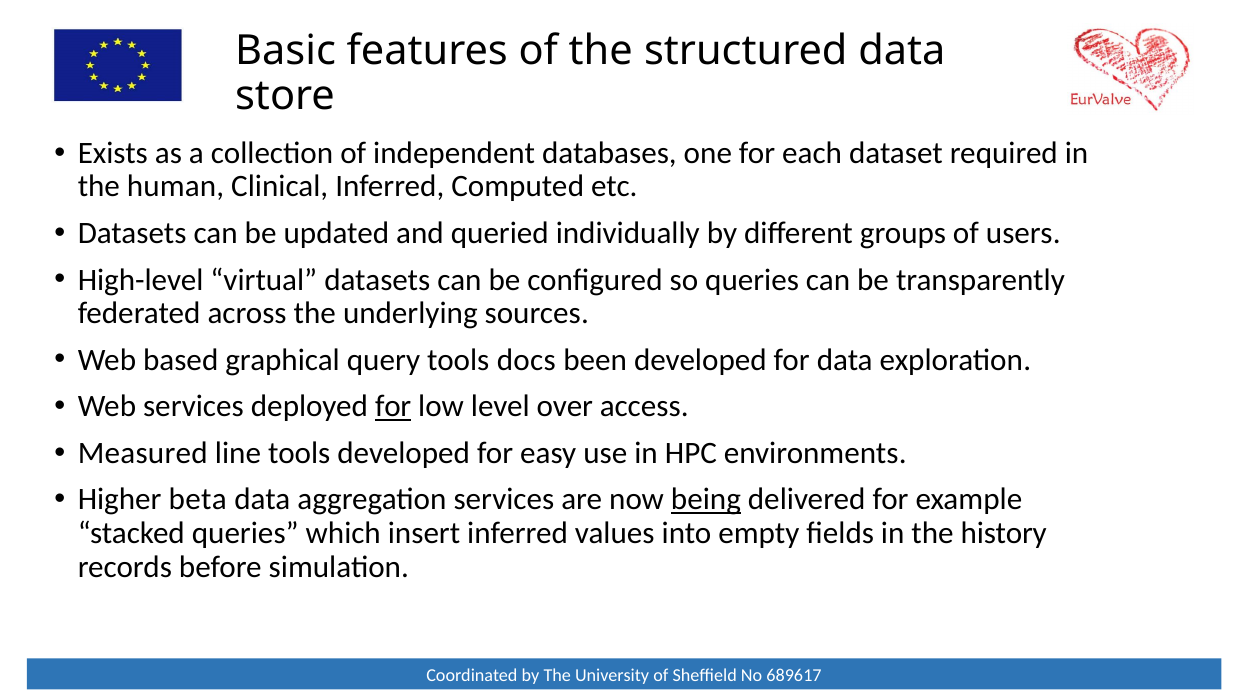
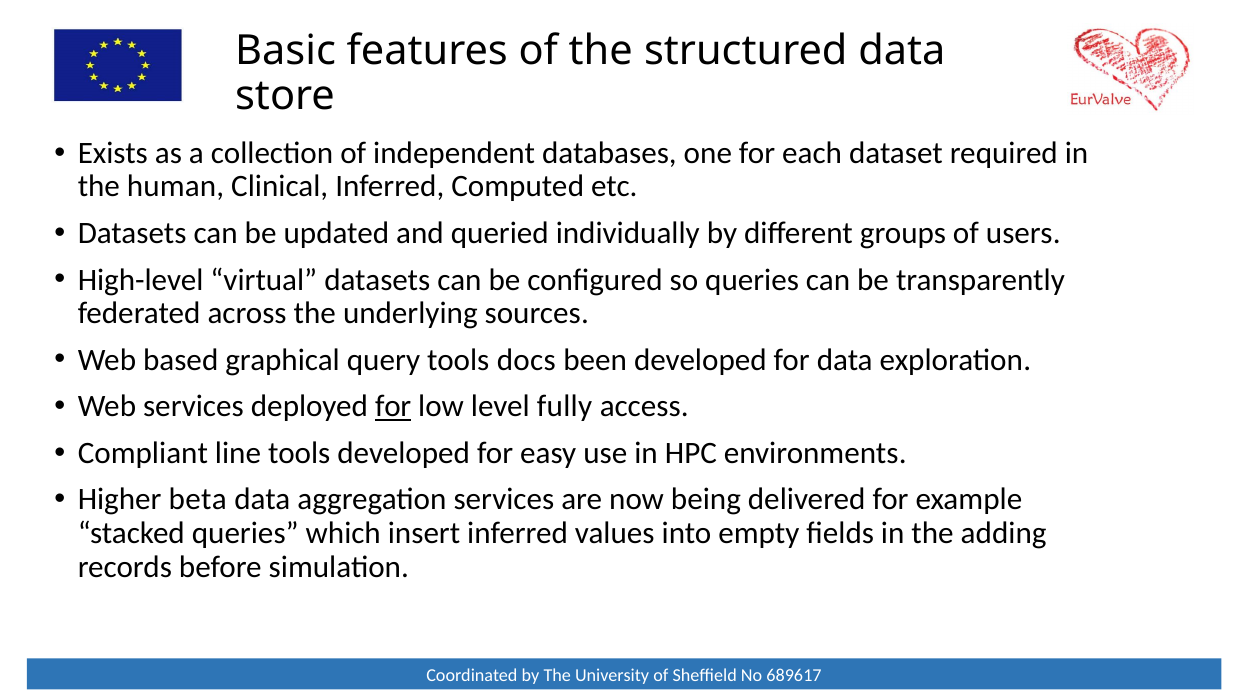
over: over -> fully (565, 407)
Measured: Measured -> Compliant (143, 453)
being underline: present -> none (706, 500)
history: history -> adding (1004, 533)
